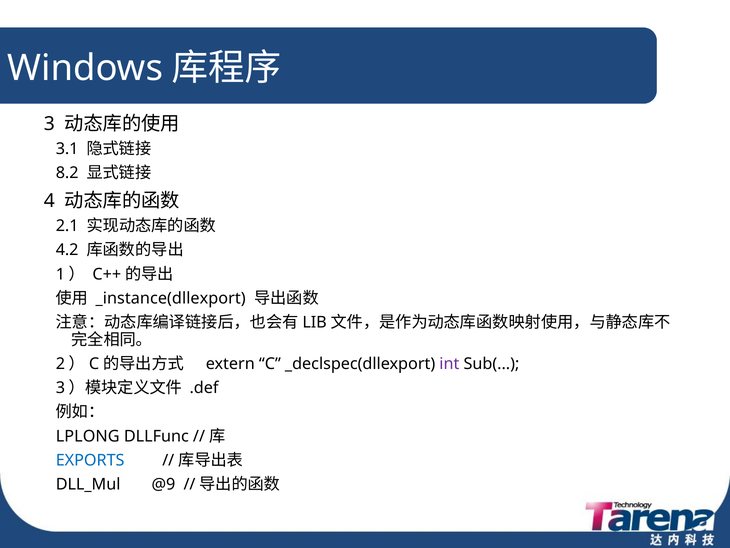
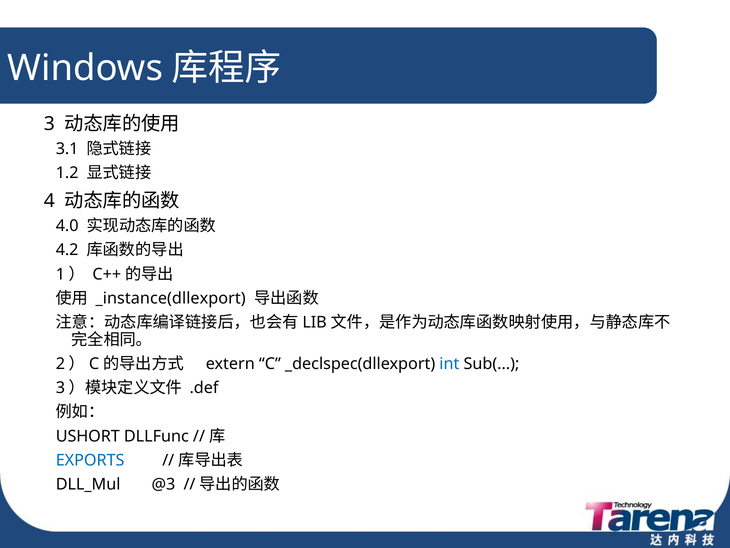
8.2: 8.2 -> 1.2 (67, 173)
2.1: 2.1 -> 4.0 (67, 226)
int colour: purple -> blue (449, 364)
LPLONG: LPLONG -> USHORT (88, 436)
@9: @9 -> @3 (163, 484)
